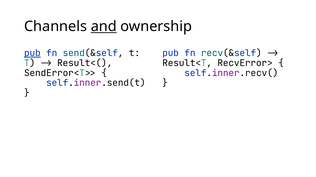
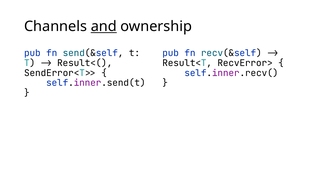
pub underline: present -> none (32, 53)
